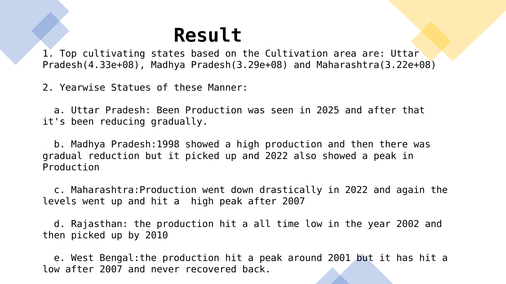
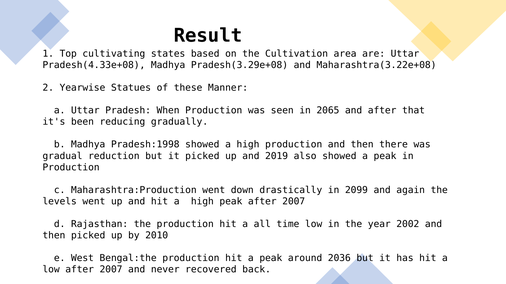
Pradesh Been: Been -> When (168, 111)
2025: 2025 -> 2065 (328, 111)
and 2022: 2022 -> 2019 (277, 156)
in 2022: 2022 -> 2099 (356, 190)
2001: 2001 -> 2036 (339, 259)
